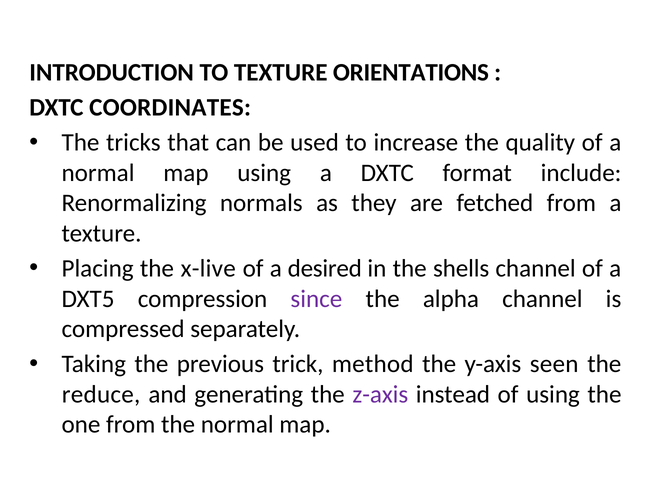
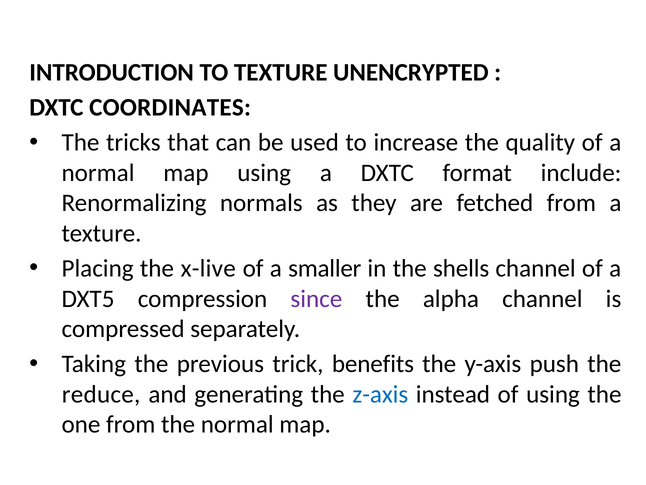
ORIENTATIONS: ORIENTATIONS -> UNENCRYPTED (411, 72)
desired: desired -> smaller (325, 268)
method: method -> benefits (373, 364)
seen: seen -> push (554, 364)
z-axis colour: purple -> blue (380, 394)
